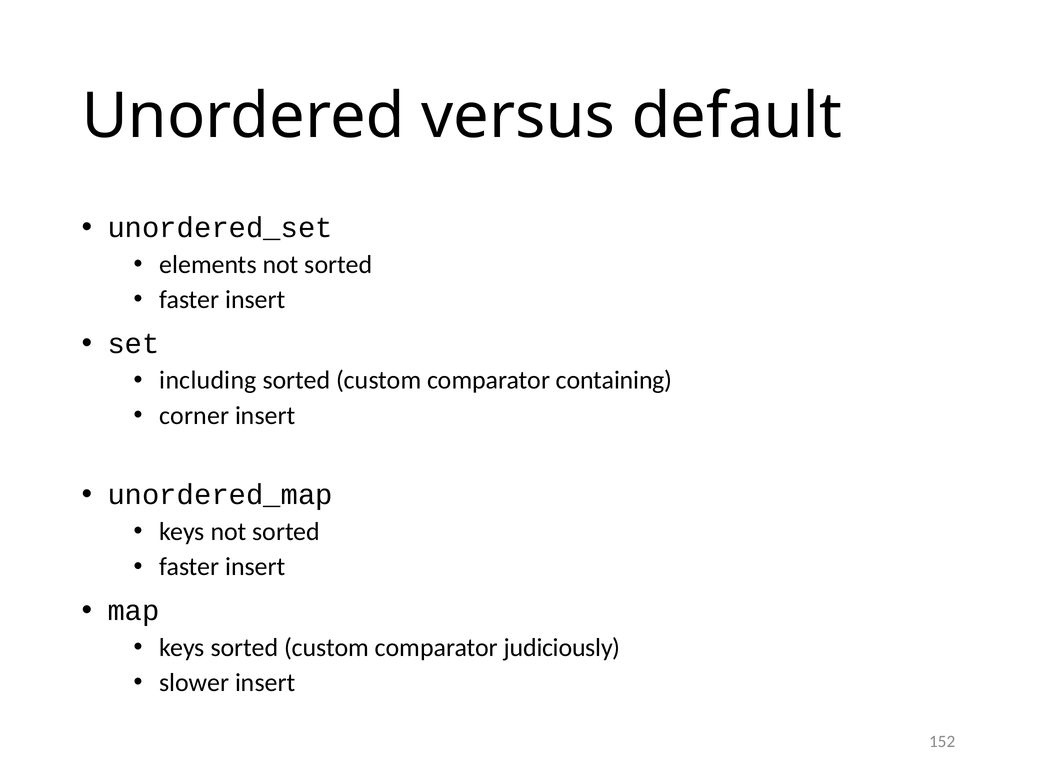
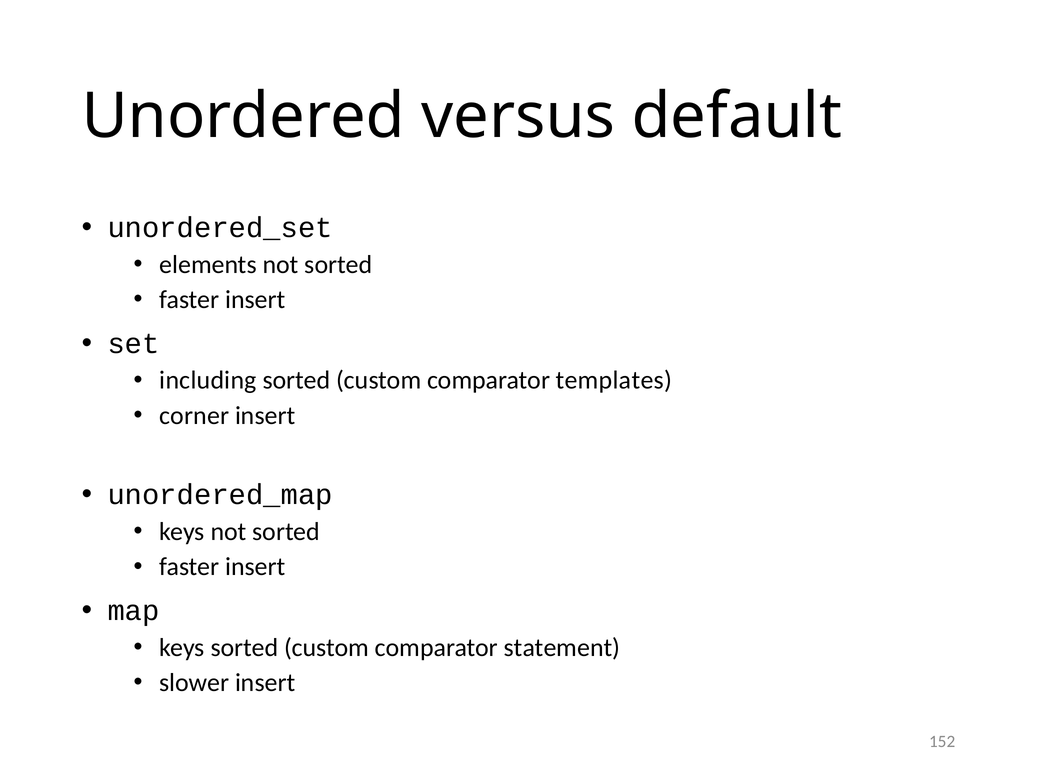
containing: containing -> templates (614, 380)
judiciously: judiciously -> statement (562, 647)
